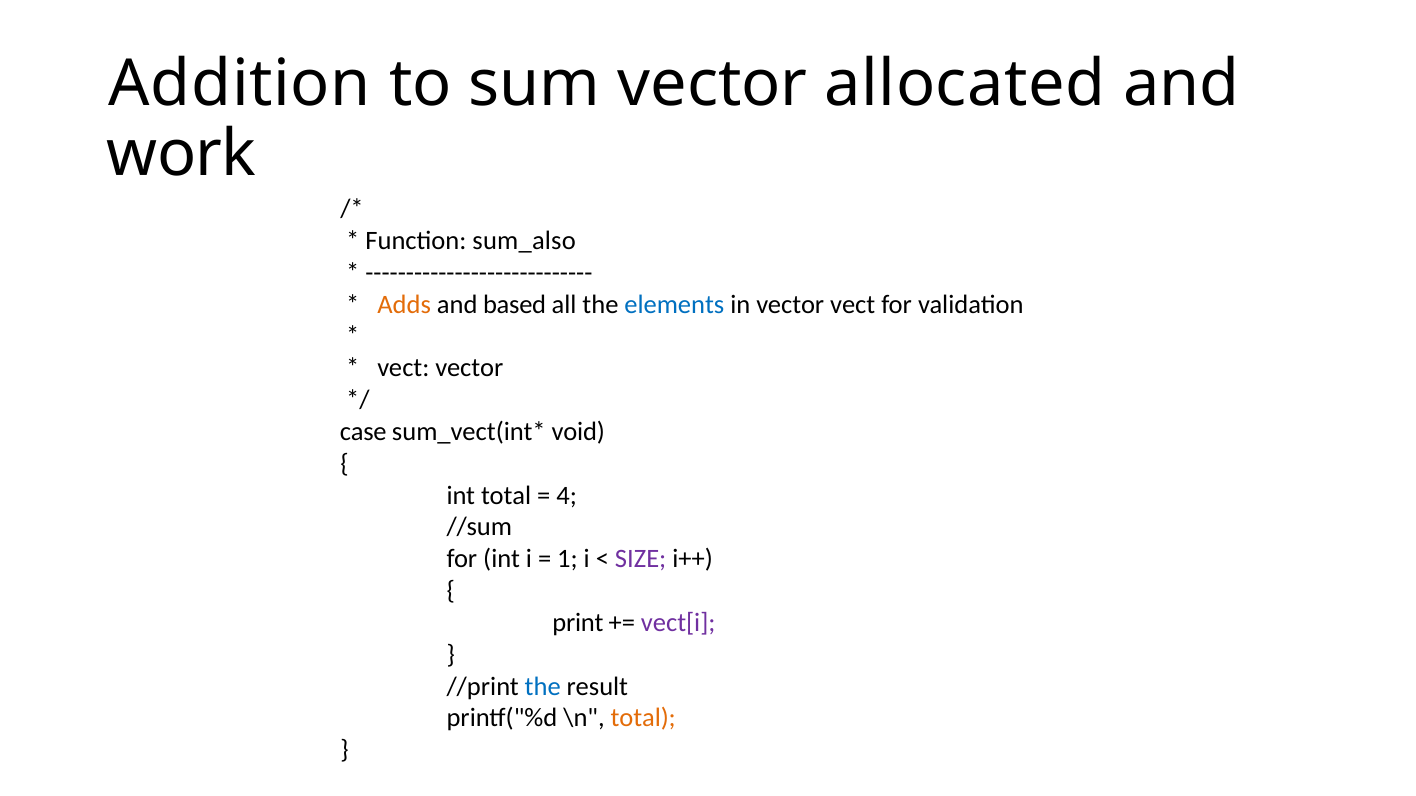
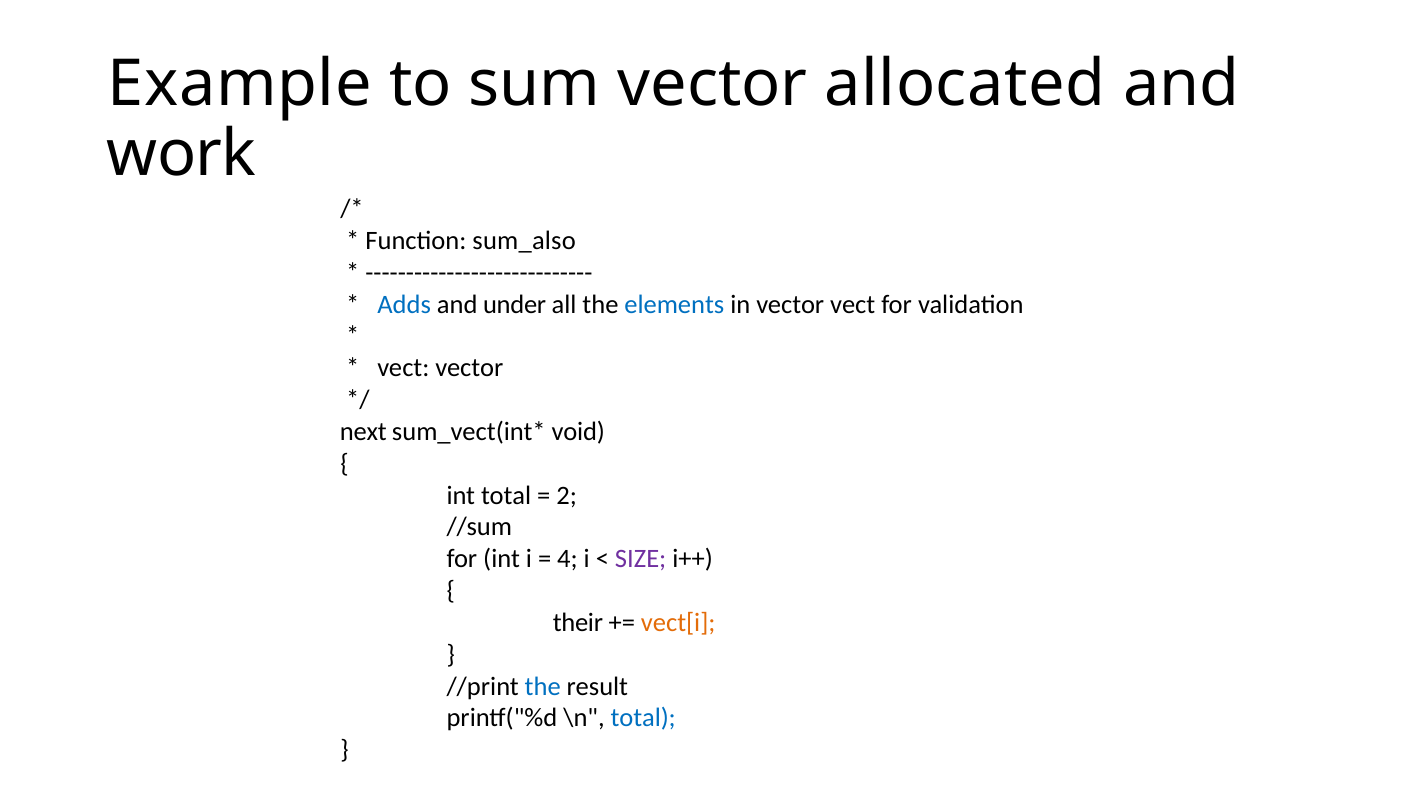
Addition: Addition -> Example (240, 84)
Adds colour: orange -> blue (404, 304)
based: based -> under (515, 304)
case: case -> next (363, 432)
4: 4 -> 2 (567, 496)
1: 1 -> 4 (568, 559)
print: print -> their (578, 623)
vect[i colour: purple -> orange (678, 623)
total colour: orange -> blue (643, 719)
